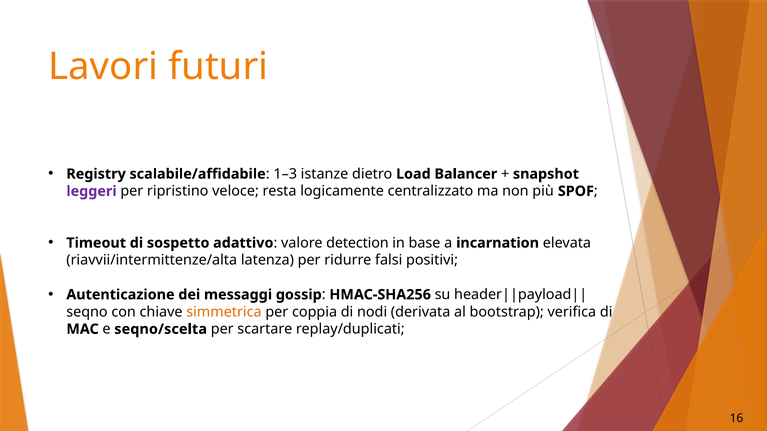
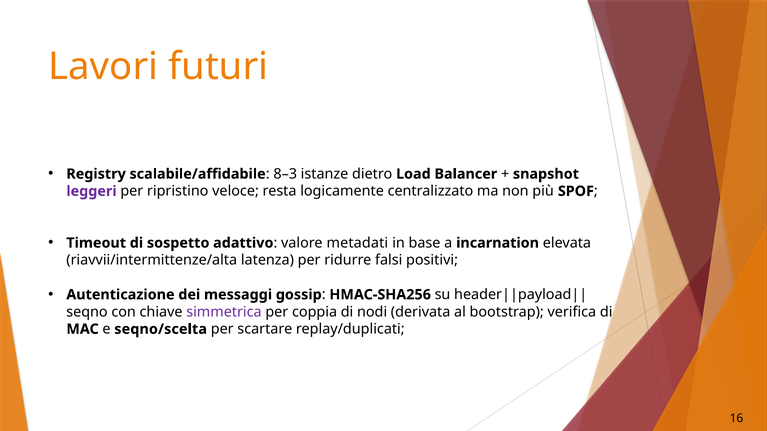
1–3: 1–3 -> 8–3 (285, 174)
detection: detection -> metadati (357, 243)
simmetrica colour: orange -> purple (224, 312)
